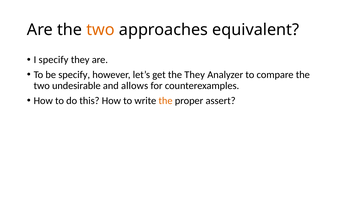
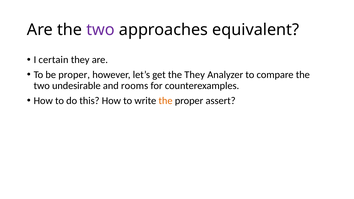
two colour: orange -> purple (101, 30)
I specify: specify -> certain (53, 60)
be specify: specify -> proper (74, 75)
allows: allows -> rooms (135, 86)
